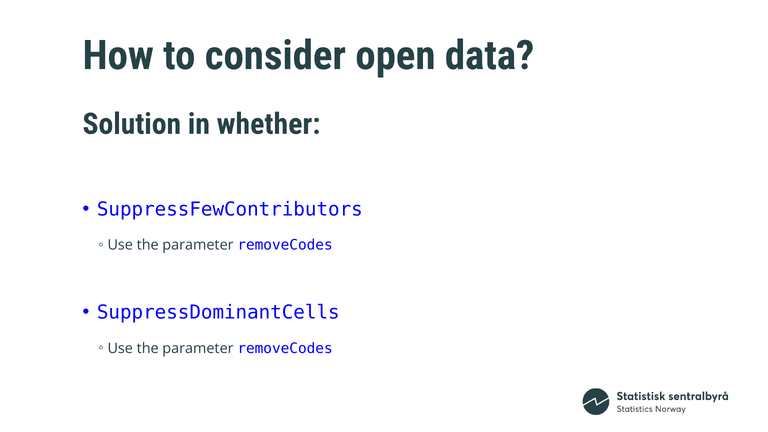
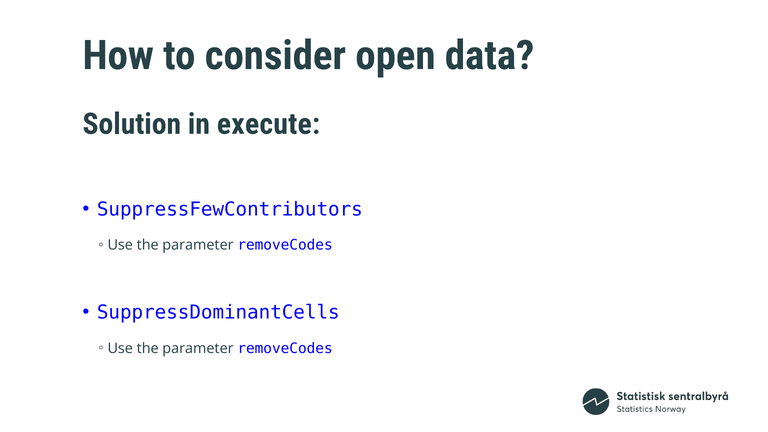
whether: whether -> execute (268, 124)
